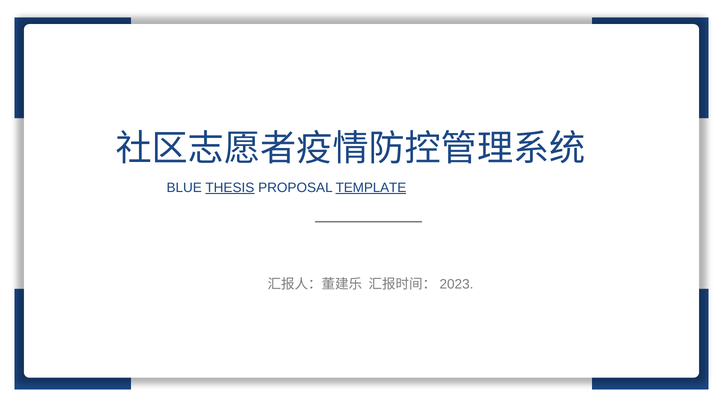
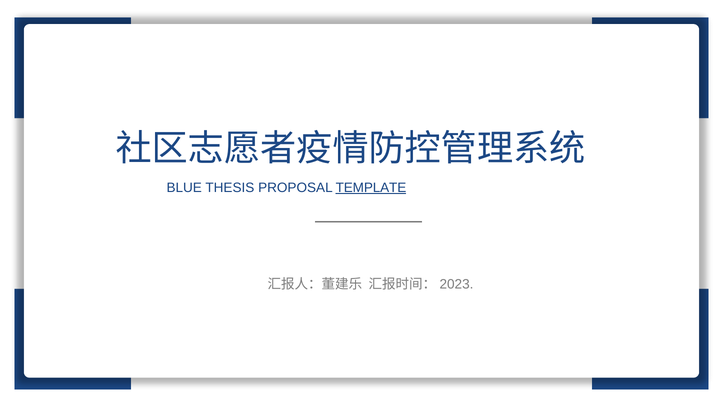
THESIS underline: present -> none (230, 188)
